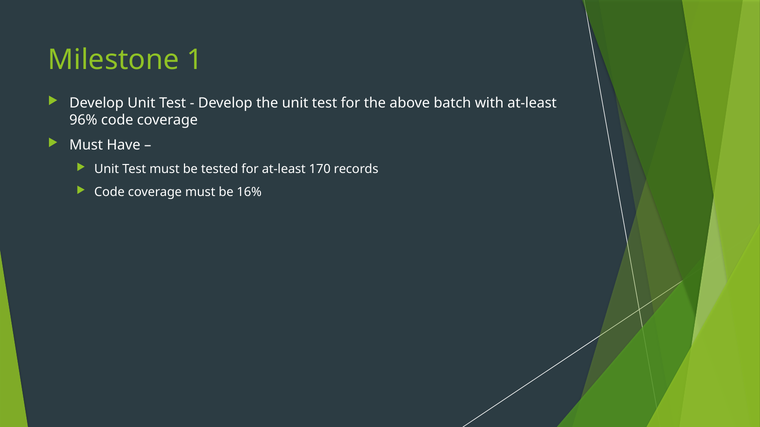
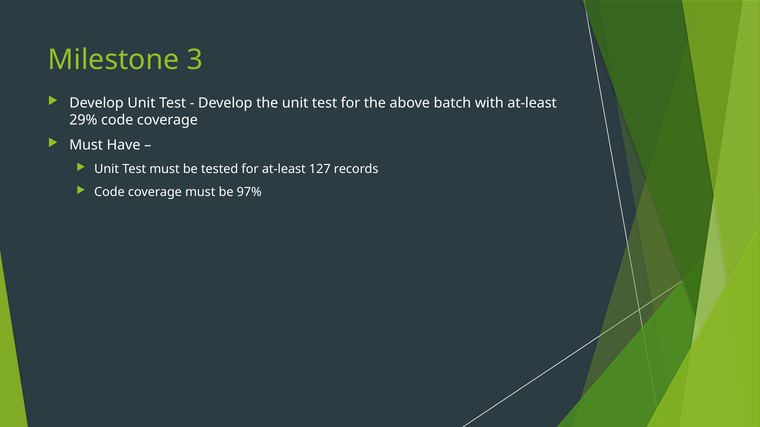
1: 1 -> 3 (195, 60)
96%: 96% -> 29% (83, 120)
170: 170 -> 127 (320, 169)
16%: 16% -> 97% (249, 192)
